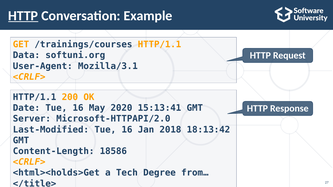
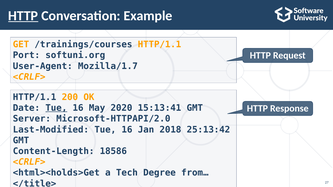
Data: Data -> Port (26, 55)
Mozilla/3.1: Mozilla/3.1 -> Mozilla/1.7 (108, 66)
Tue underline: none -> present (56, 108)
18:13:42: 18:13:42 -> 25:13:42 (208, 130)
